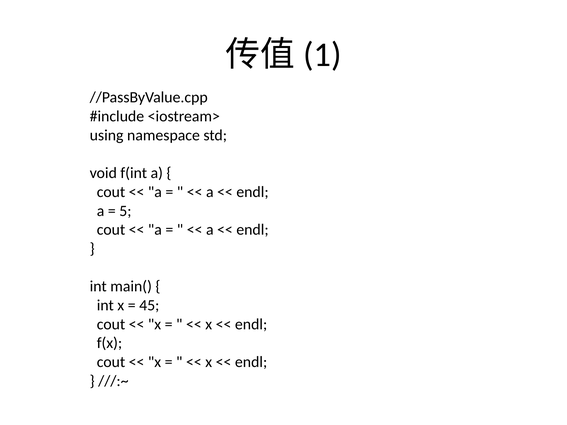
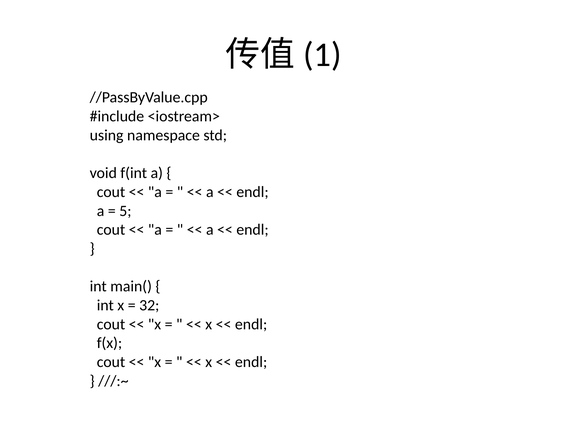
45: 45 -> 32 (149, 305)
